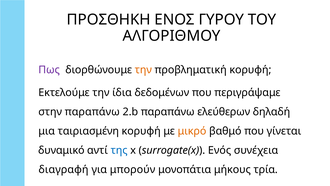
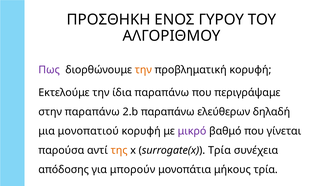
ίδια δεδομένων: δεδομένων -> παραπάνω (162, 92)
ταιριασμένη: ταιριασμένη -> μονοπατιού (88, 131)
μικρό colour: orange -> purple (192, 131)
δυναμικό: δυναμικό -> παρούσα (61, 150)
της colour: blue -> orange (119, 150)
surrogate(x Ενός: Ενός -> Τρία (219, 150)
διαγραφή: διαγραφή -> απόδοσης (64, 169)
